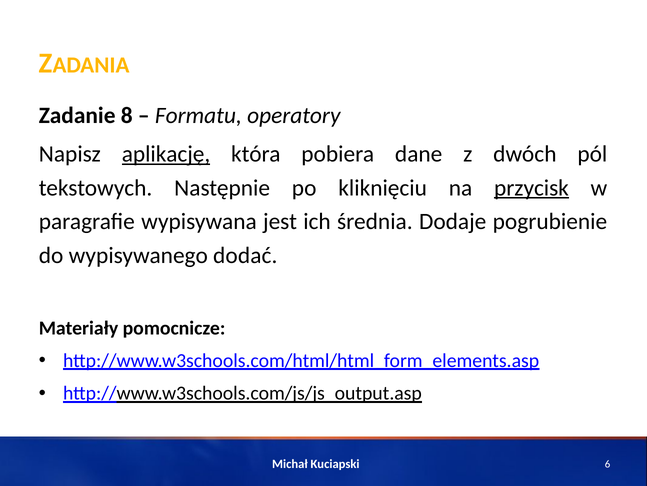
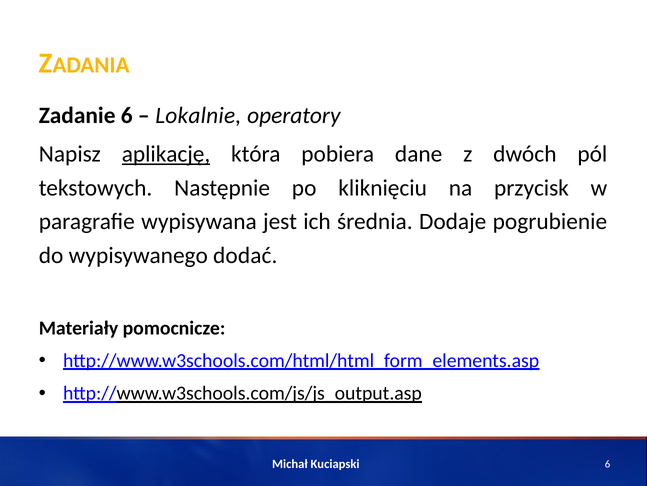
Zadanie 8: 8 -> 6 (127, 116)
Formatu: Formatu -> Lokalnie (198, 116)
przycisk underline: present -> none (531, 188)
